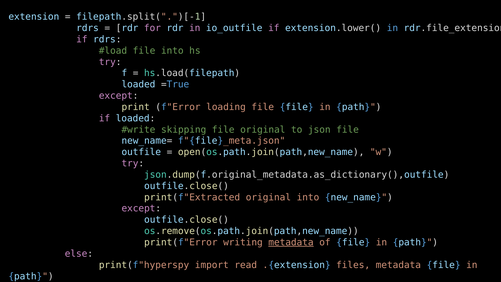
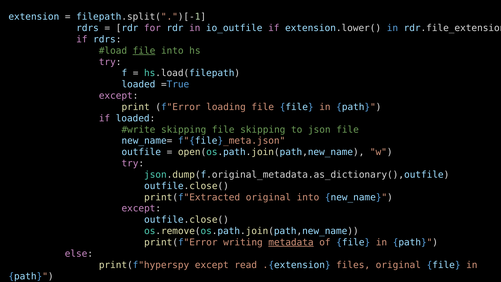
file underline: none -> present (144, 51)
file original: original -> skipping (263, 130)
print(f"hyperspy import: import -> except (212, 265)
files metadata: metadata -> original (398, 265)
